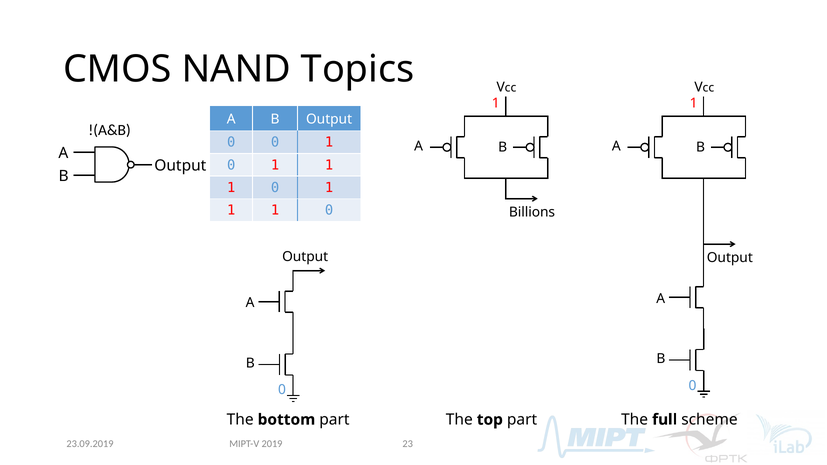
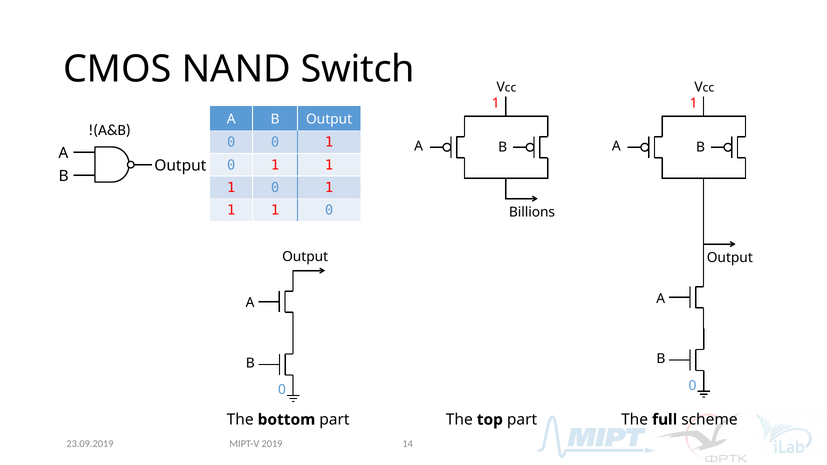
Topics: Topics -> Switch (358, 69)
23: 23 -> 14 (408, 444)
